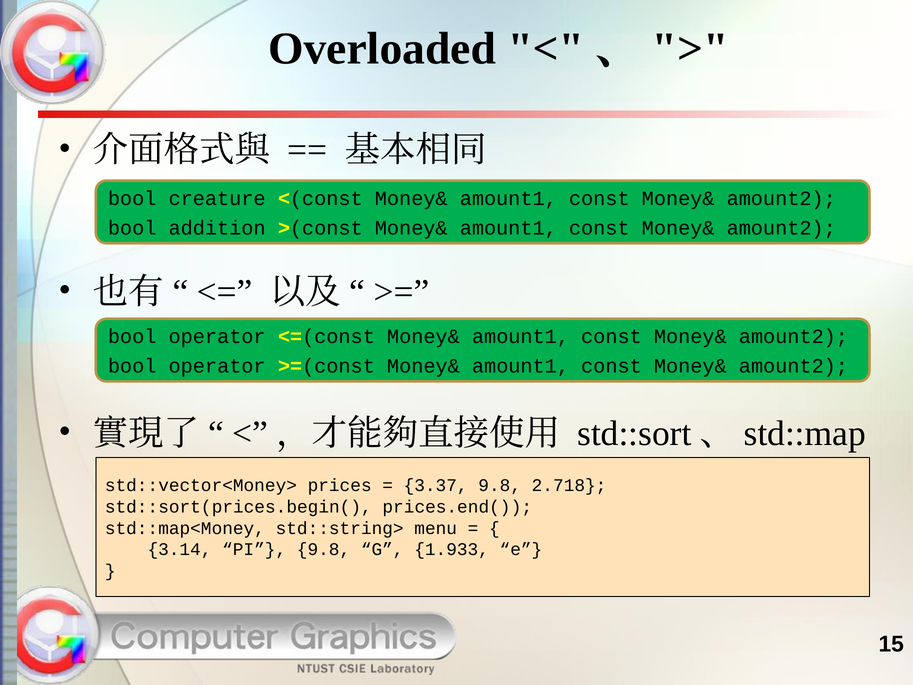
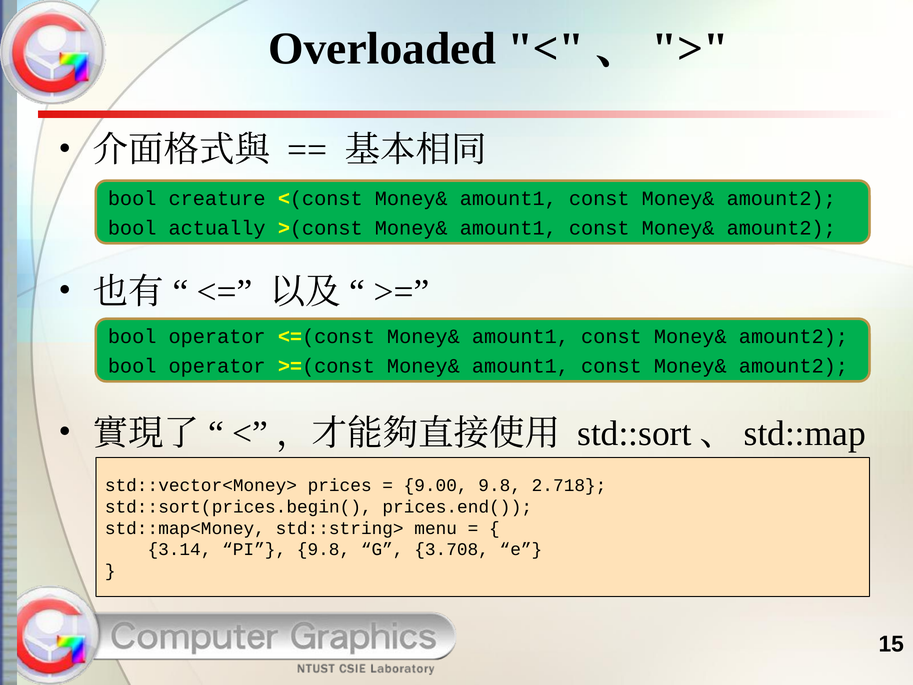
addition: addition -> actually (217, 228)
3.37: 3.37 -> 9.00 (436, 485)
1.933: 1.933 -> 3.708 (452, 549)
